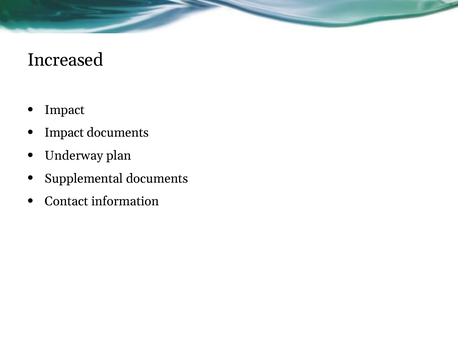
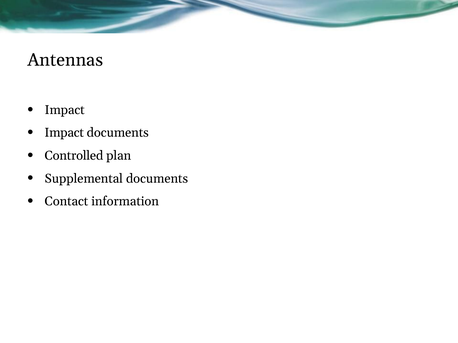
Increased: Increased -> Antennas (65, 60)
Underway: Underway -> Controlled (74, 156)
